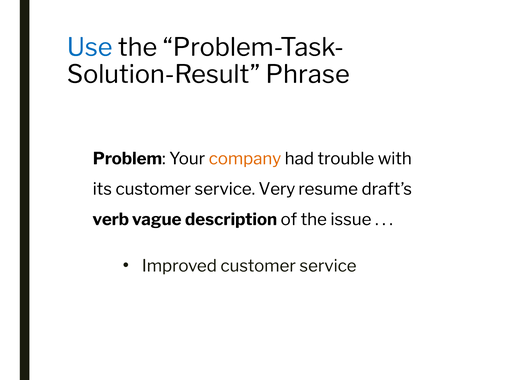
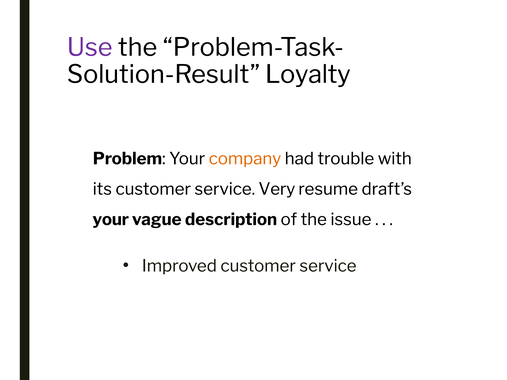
Use colour: blue -> purple (90, 47)
Phrase: Phrase -> Loyalty (308, 75)
verb: verb -> your (111, 220)
